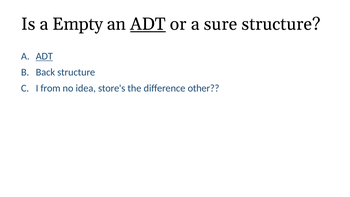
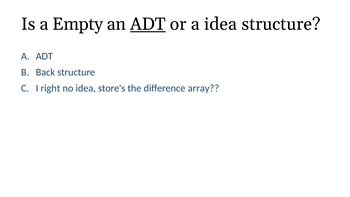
a sure: sure -> idea (221, 24)
ADT underline: present -> none (44, 56)
from: from -> right (50, 88)
other: other -> array (203, 88)
